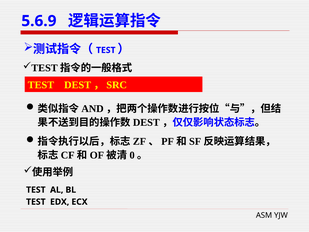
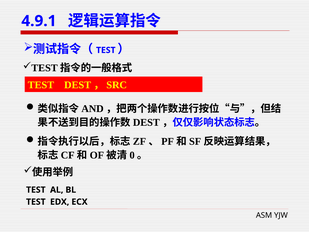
5.6.9: 5.6.9 -> 4.9.1 (39, 21)
